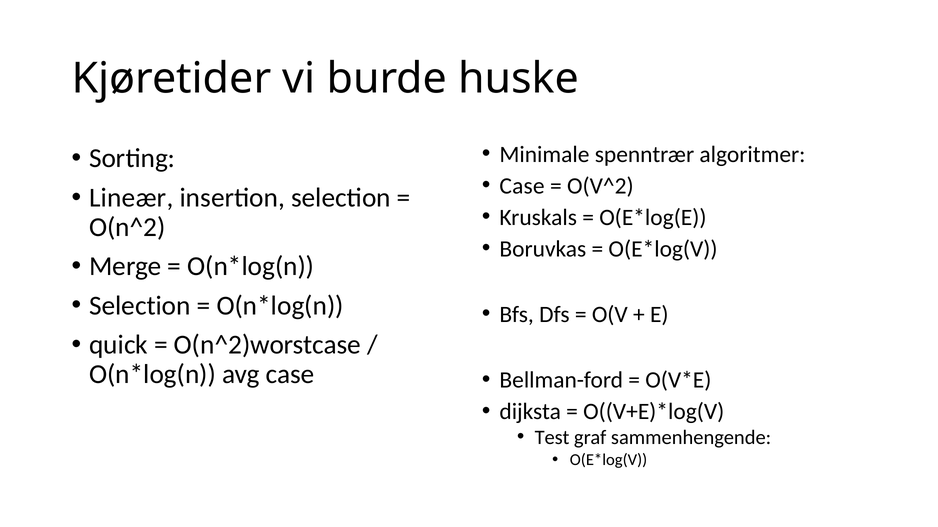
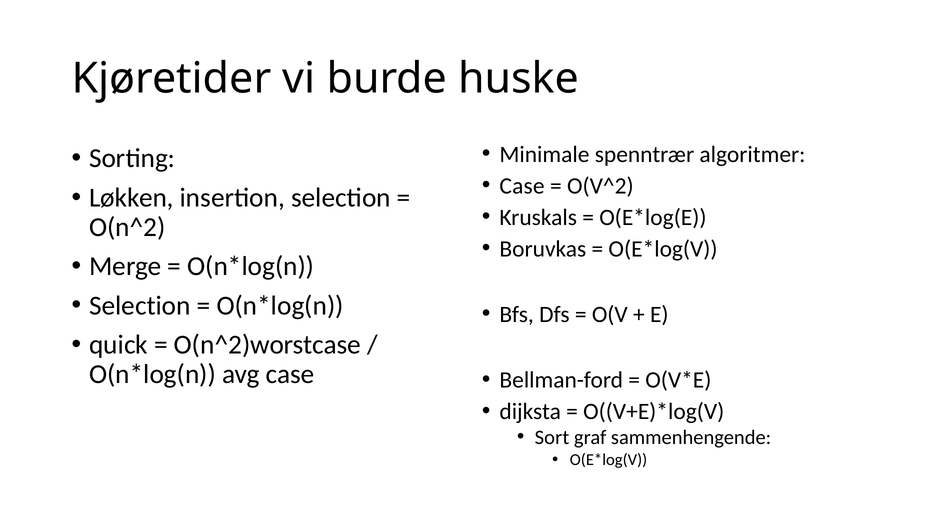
Lineær: Lineær -> Løkken (131, 198)
Test: Test -> Sort (552, 438)
